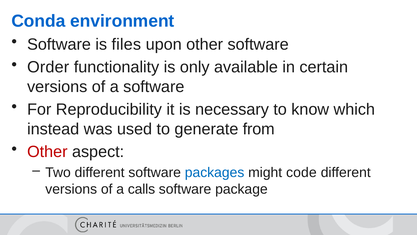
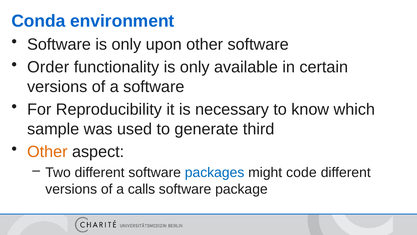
Software is files: files -> only (126, 44)
instead: instead -> sample (53, 129)
from: from -> third (259, 129)
Other colour: red -> orange (47, 152)
